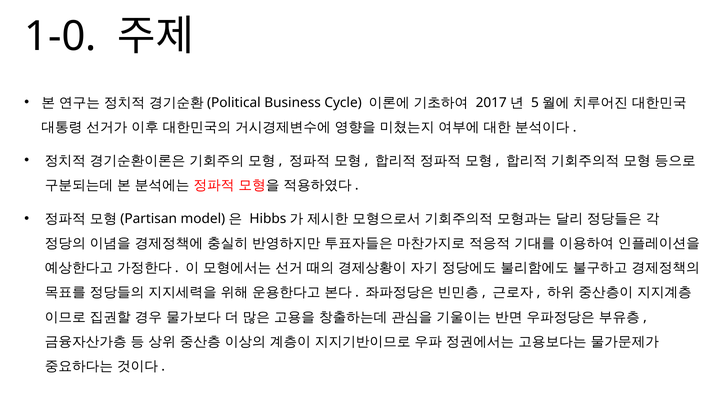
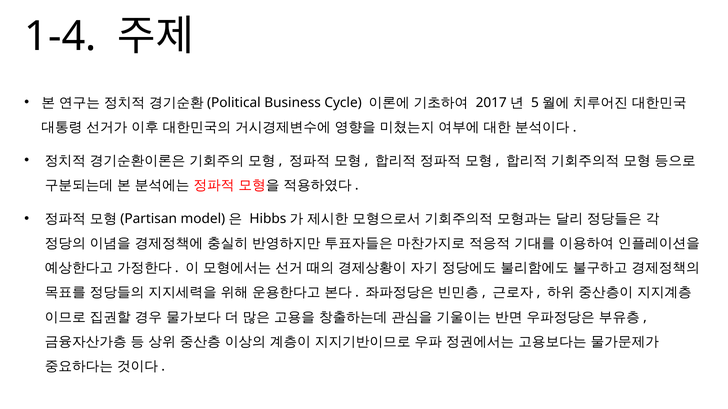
1-0: 1-0 -> 1-4 (60, 37)
